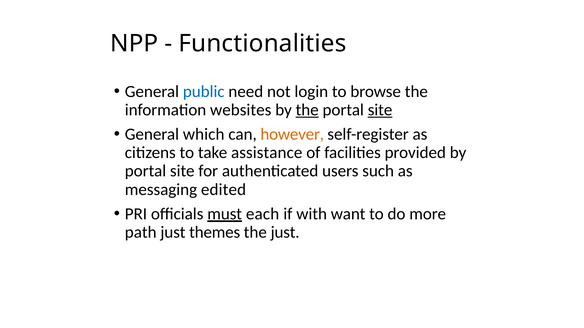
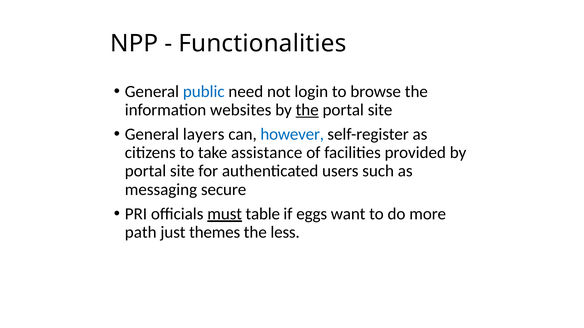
site underline: present -> none (380, 110)
which: which -> layers (204, 134)
however colour: orange -> blue (292, 134)
edited: edited -> secure (224, 190)
each: each -> table (263, 214)
with: with -> eggs (312, 214)
the just: just -> less (285, 233)
